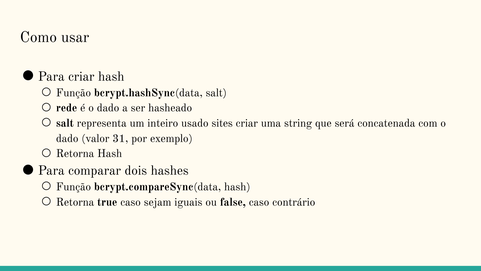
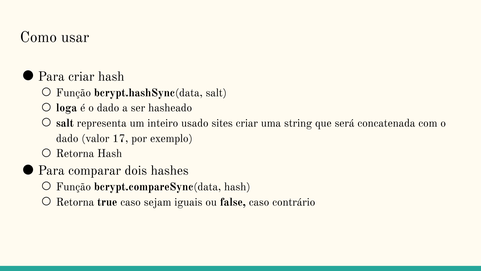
rede: rede -> loga (67, 108)
31: 31 -> 17 (120, 138)
